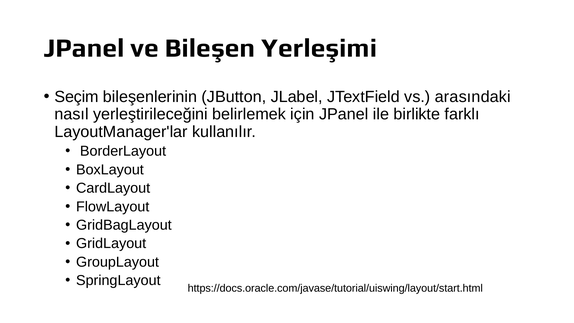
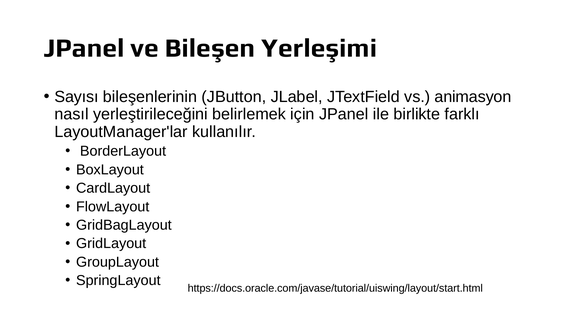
Seçim: Seçim -> Sayısı (77, 97)
arasındaki: arasındaki -> animasyon (473, 97)
